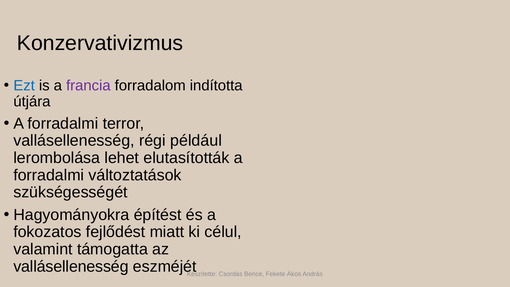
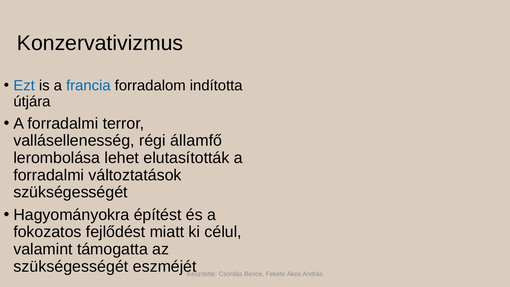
francia colour: purple -> blue (88, 85)
például: például -> államfő (196, 141)
vallásellenesség: vallásellenesség -> szükségességét (71, 266)
